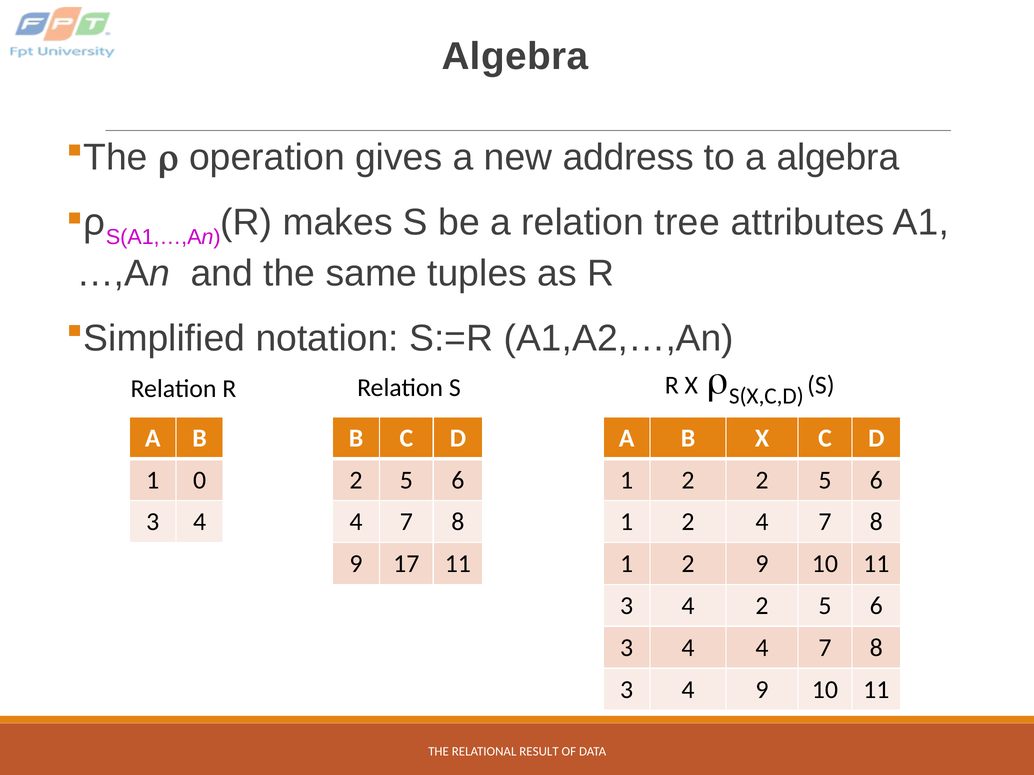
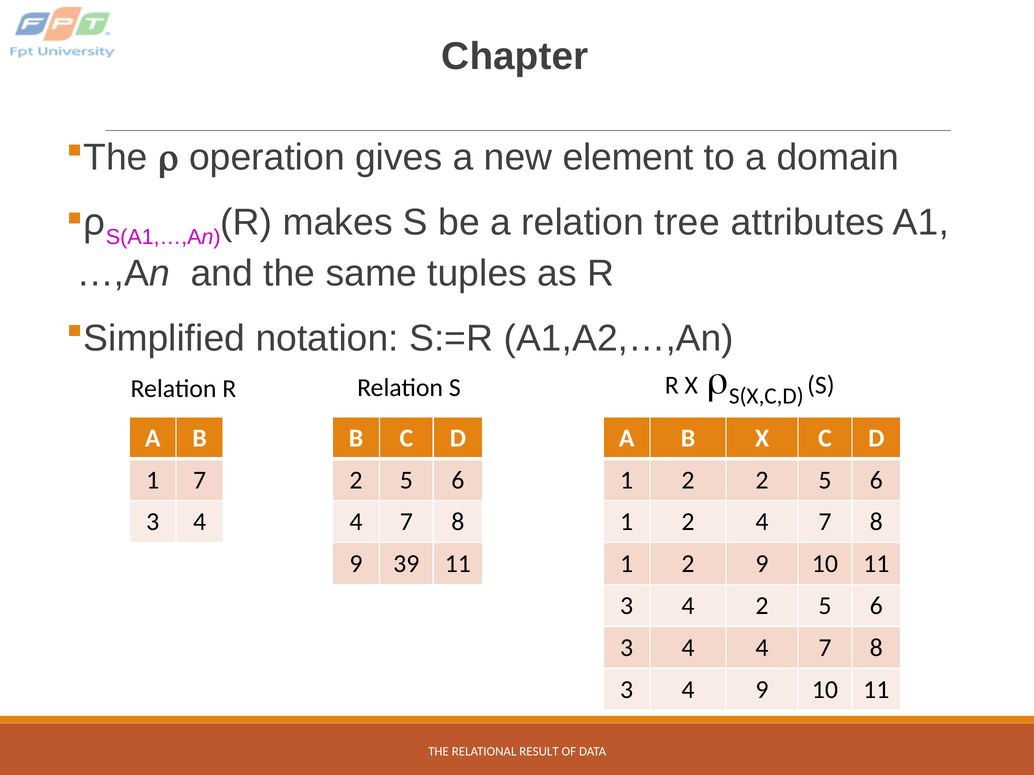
Algebra: Algebra -> Chapter (515, 56)
address: address -> element (628, 158)
a algebra: algebra -> domain (838, 158)
1 0: 0 -> 7 (200, 480)
17: 17 -> 39 (406, 564)
